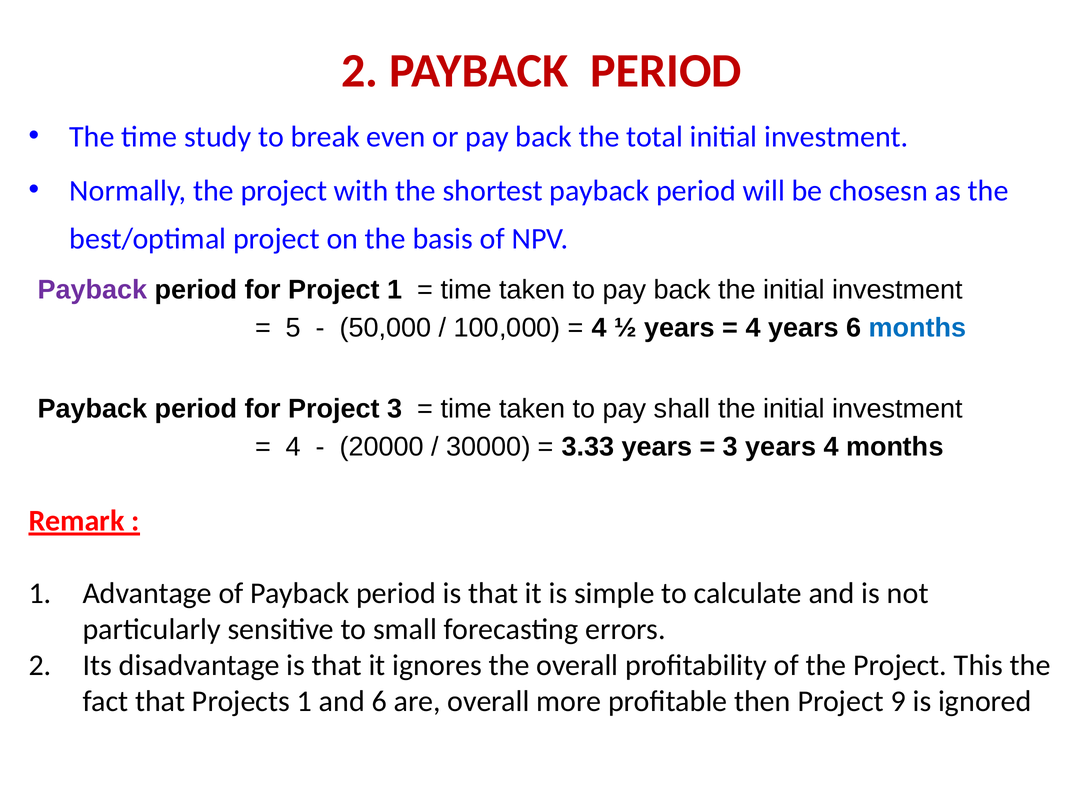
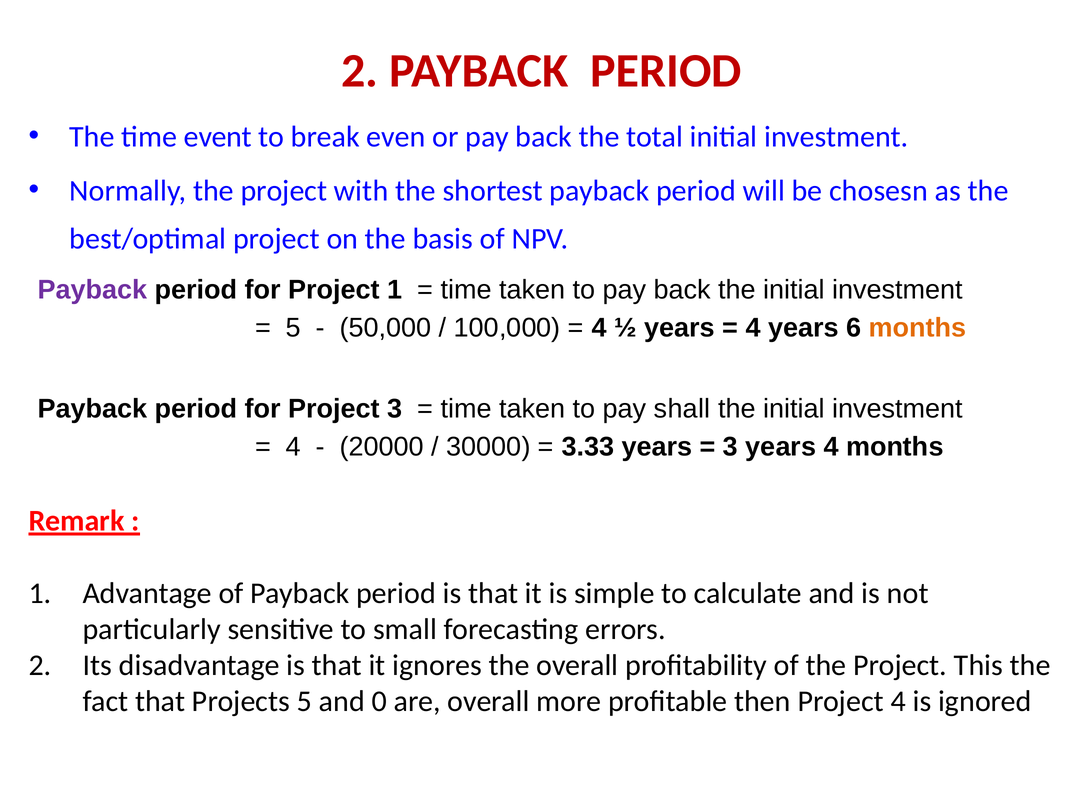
study: study -> event (218, 137)
months colour: blue -> orange (917, 328)
Projects 1: 1 -> 5 (305, 701)
and 6: 6 -> 0 (379, 701)
Project 9: 9 -> 4 (898, 701)
